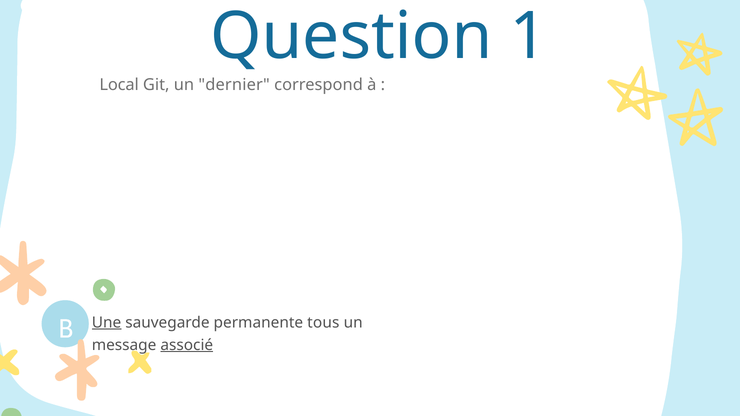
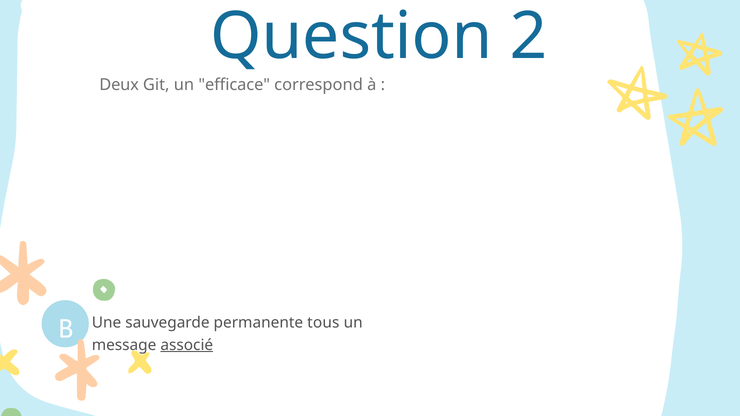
1: 1 -> 2 (528, 36)
Local: Local -> Deux (119, 85)
dernier: dernier -> efficace (234, 85)
Une underline: present -> none (107, 323)
